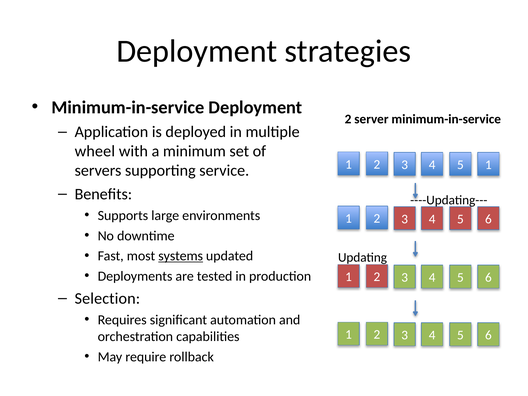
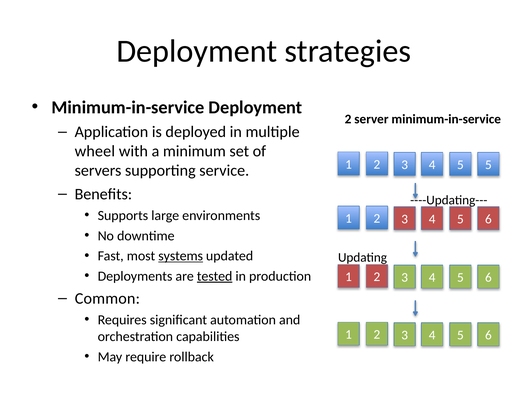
5 1: 1 -> 5 (488, 165)
tested underline: none -> present (215, 276)
Selection: Selection -> Common (107, 299)
